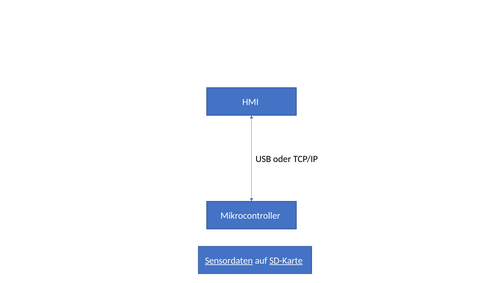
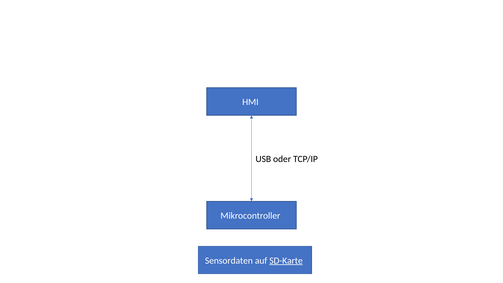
Sensordaten underline: present -> none (229, 261)
